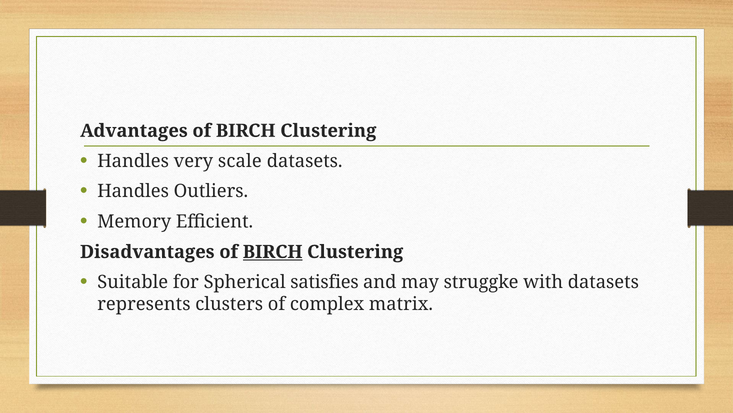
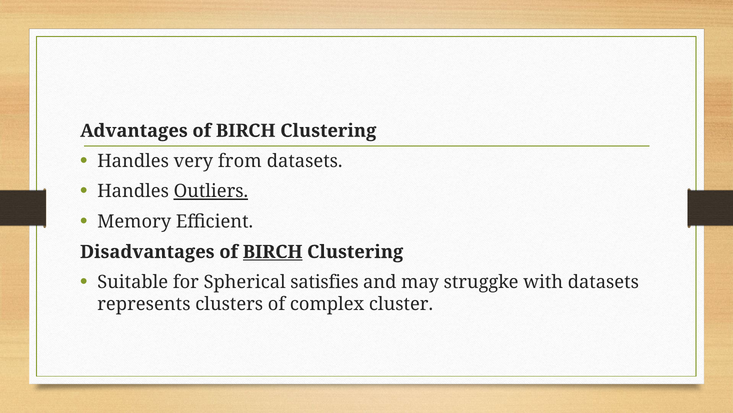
scale: scale -> from (240, 161)
Outliers underline: none -> present (211, 191)
matrix: matrix -> cluster (401, 304)
